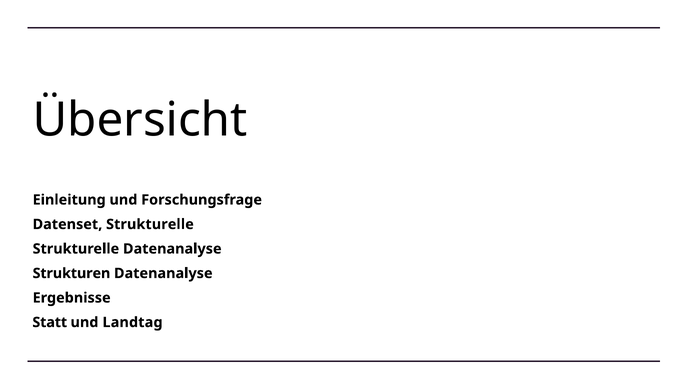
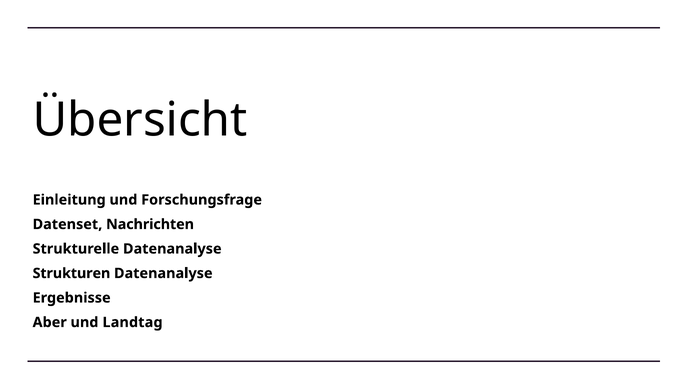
Datenset Strukturelle: Strukturelle -> Nachrichten (150, 224)
Statt: Statt -> Aber (50, 323)
